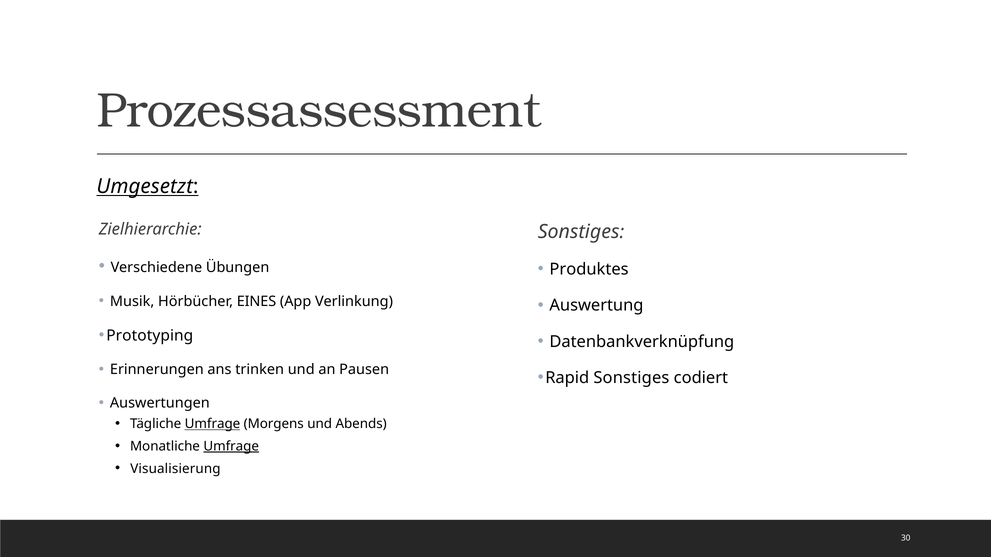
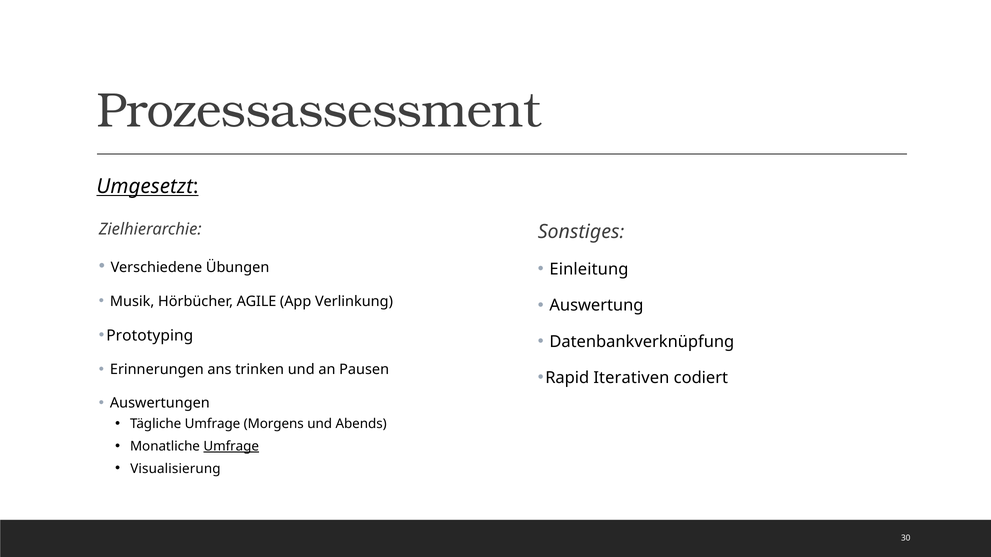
Produktes: Produktes -> Einleitung (589, 270)
EINES: EINES -> AGILE (256, 302)
Rapid Sonstiges: Sonstiges -> Iterativen (631, 378)
Umfrage underline: present -> none (212, 424)
